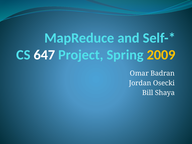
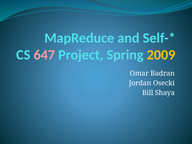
647 colour: white -> pink (44, 55)
